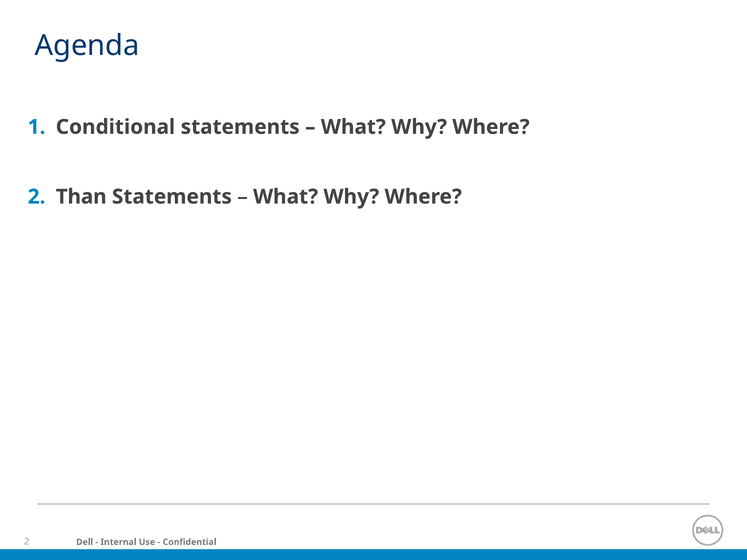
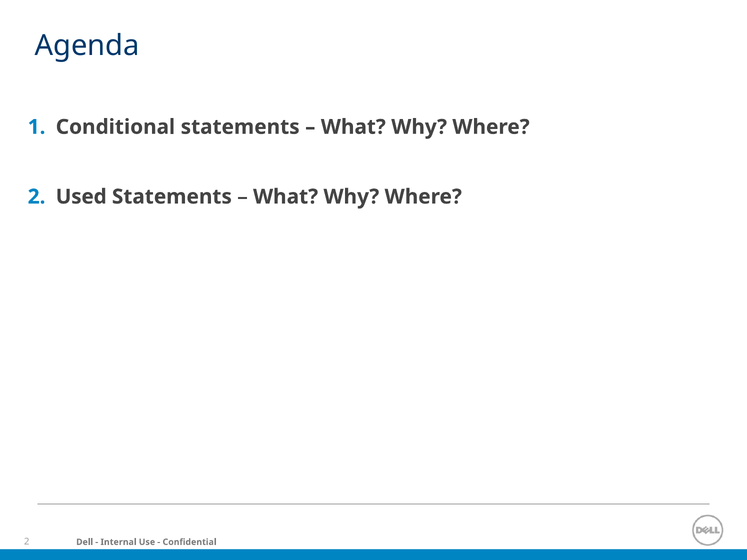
Than: Than -> Used (81, 197)
